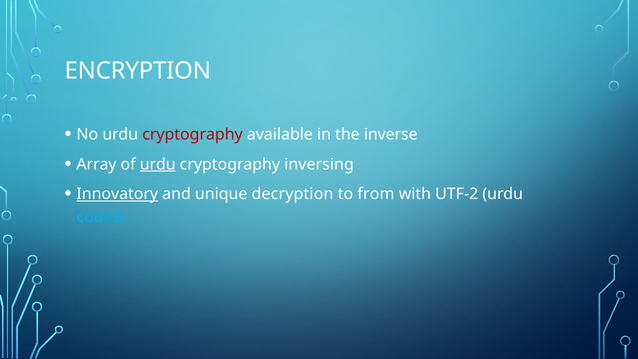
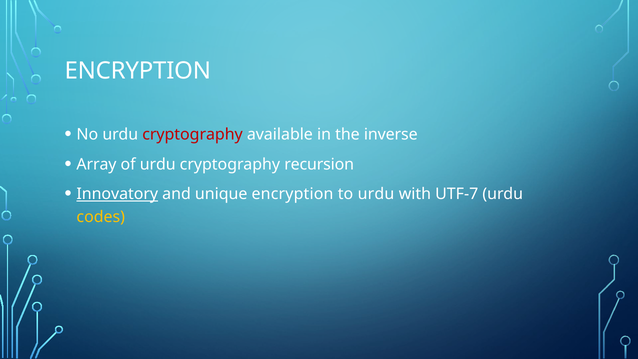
urdu underline: present -> none (158, 164)
inversing: inversing -> recursion (319, 164)
unique decryption: decryption -> encryption (293, 194)
to from: from -> urdu (376, 194)
UTF-2: UTF-2 -> UTF-7 (457, 194)
codes colour: light blue -> yellow (101, 217)
